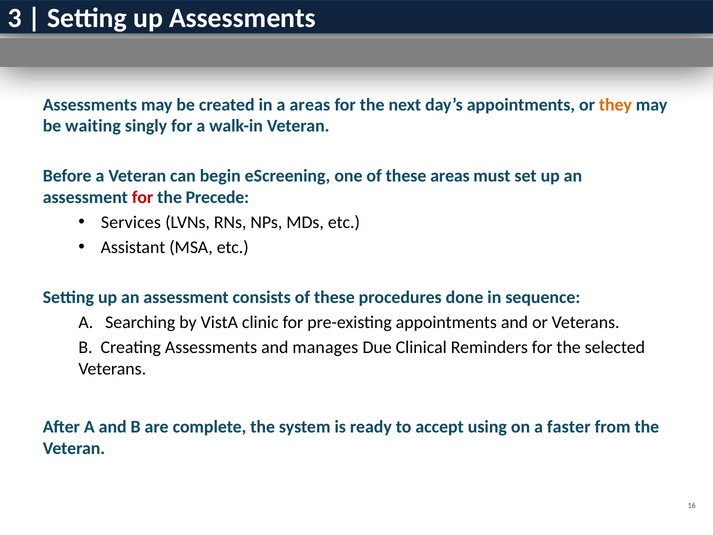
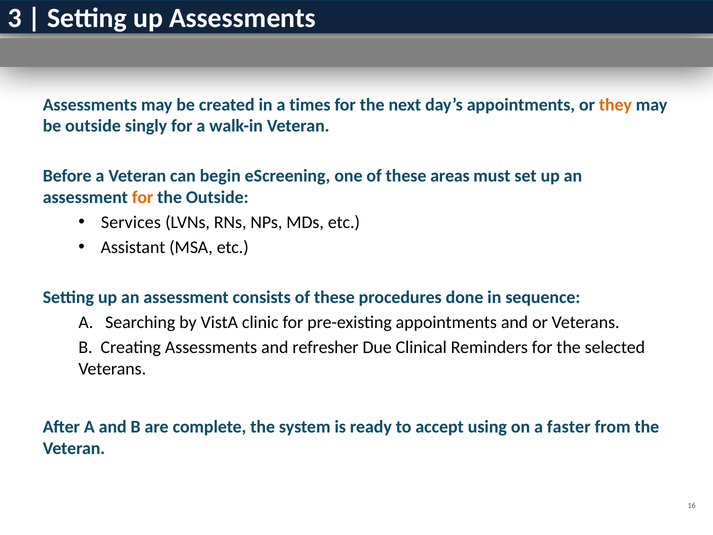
a areas: areas -> times (310, 105)
be waiting: waiting -> outside (93, 126)
for colour: red -> orange (143, 197)
the Precede: Precede -> Outside (217, 197)
manages: manages -> refresher (325, 347)
